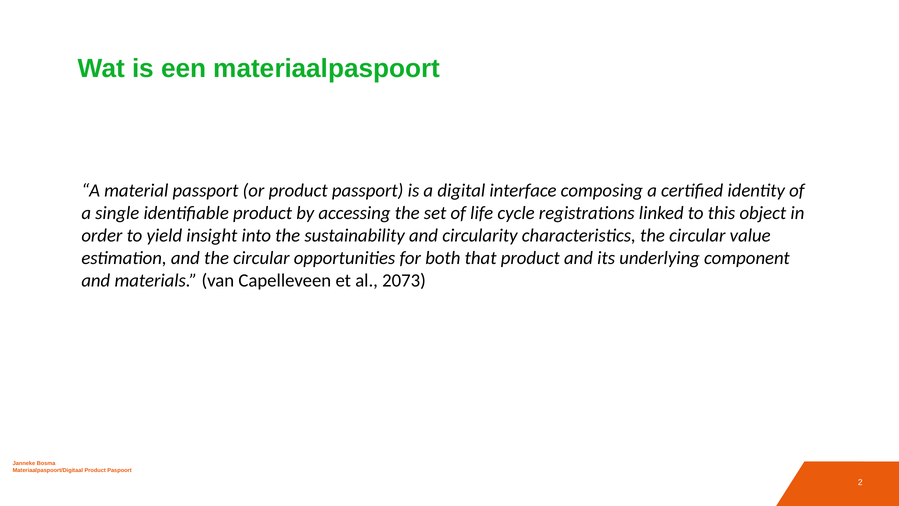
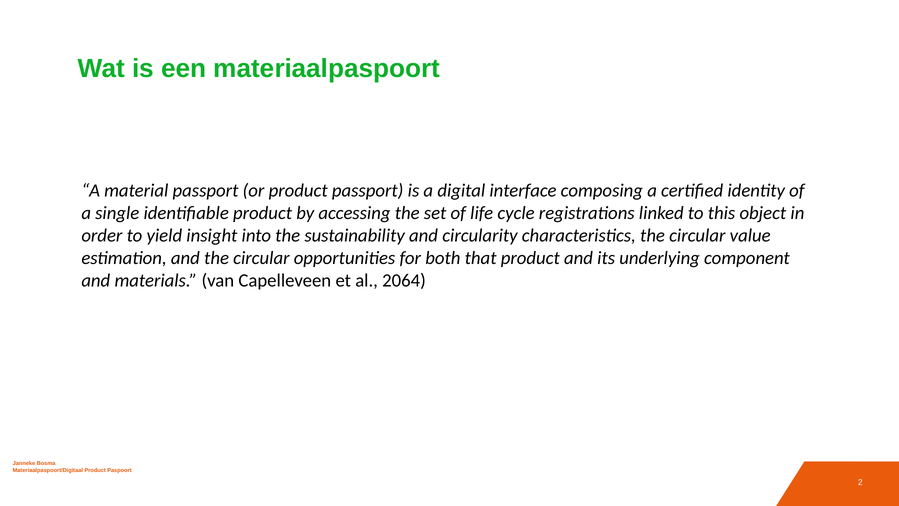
2073: 2073 -> 2064 (404, 280)
